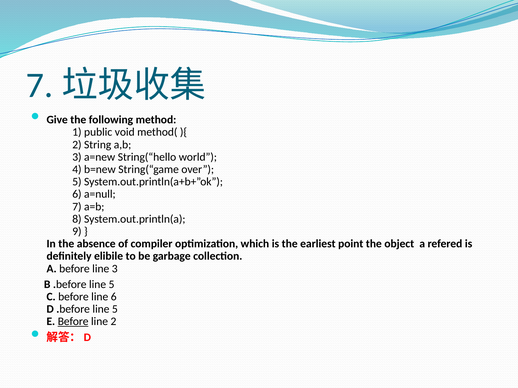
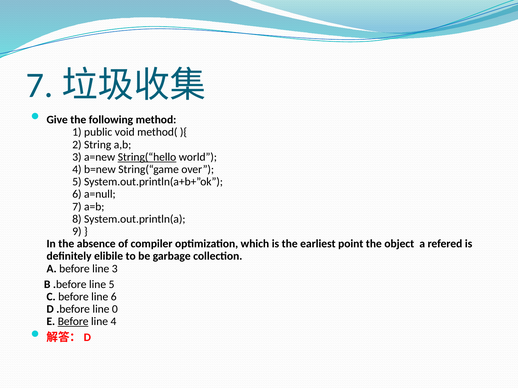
String(“hello underline: none -> present (147, 157)
D .before line 5: 5 -> 0 (115, 310)
line 2: 2 -> 4 (113, 322)
